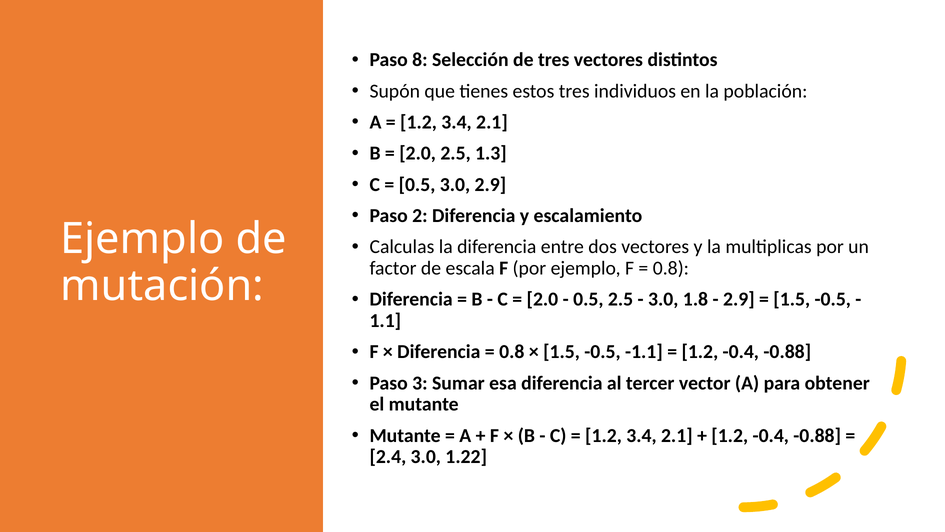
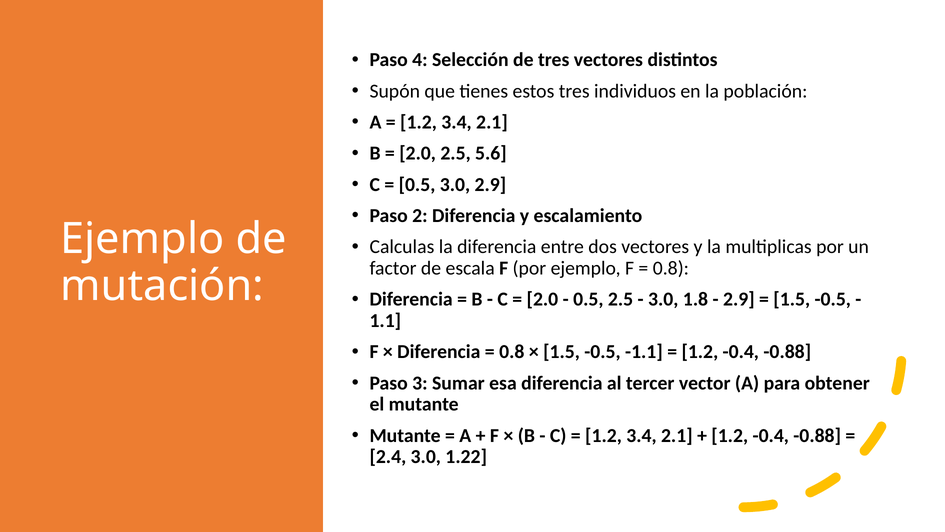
8: 8 -> 4 (420, 60)
1.3: 1.3 -> 5.6 (491, 153)
